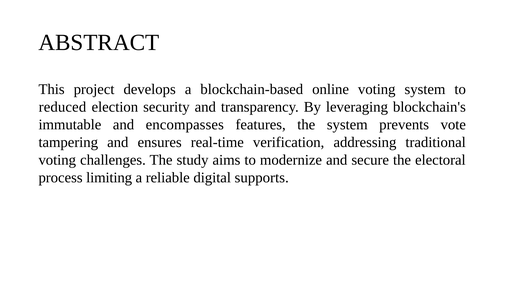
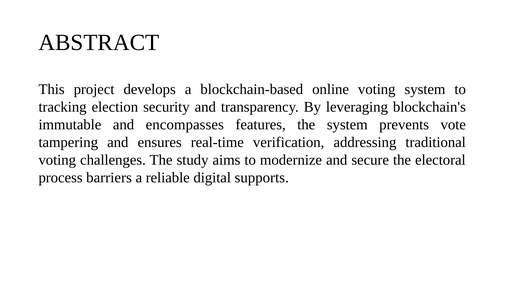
reduced: reduced -> tracking (63, 107)
limiting: limiting -> barriers (109, 178)
